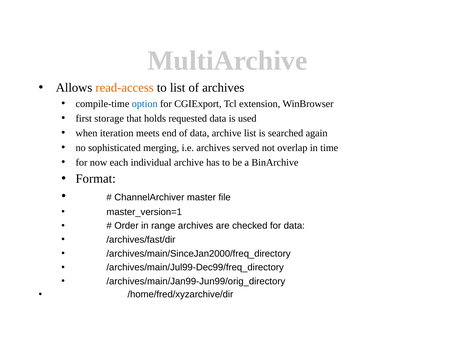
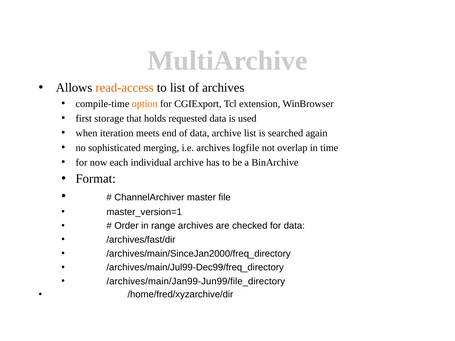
option colour: blue -> orange (145, 104)
served: served -> logfile (246, 148)
/archives/main/Jan99-Jun99/orig_directory: /archives/main/Jan99-Jun99/orig_directory -> /archives/main/Jan99-Jun99/file_directory (196, 282)
